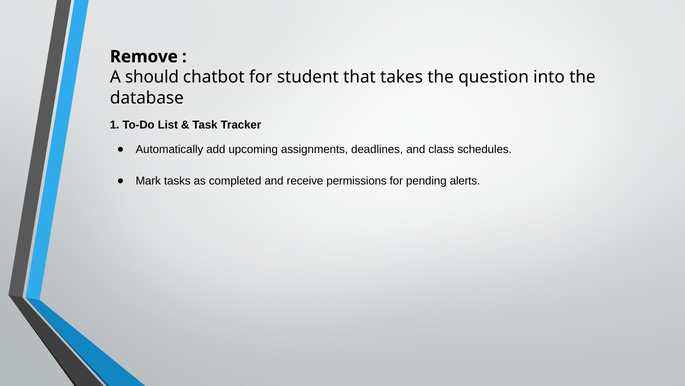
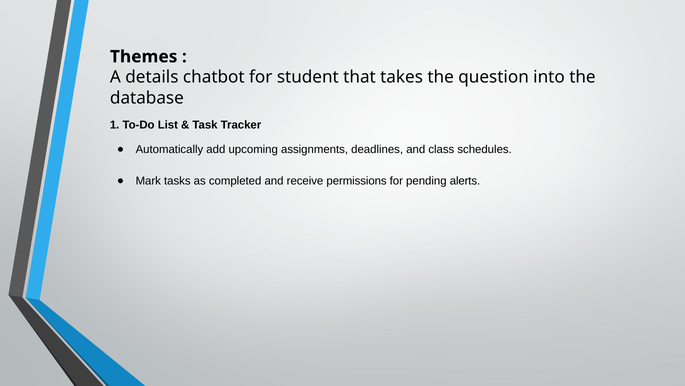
Remove: Remove -> Themes (144, 57)
should: should -> details (152, 77)
